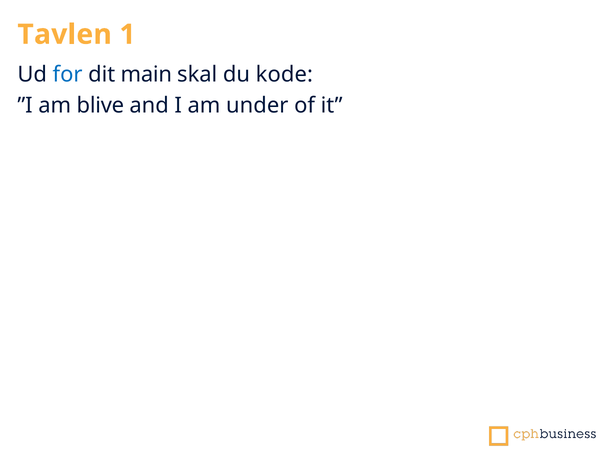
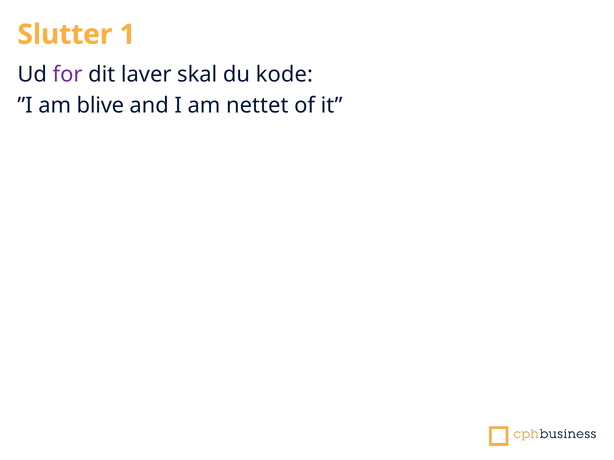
Tavlen: Tavlen -> Slutter (65, 34)
for colour: blue -> purple (68, 75)
main: main -> laver (146, 75)
under: under -> nettet (257, 106)
